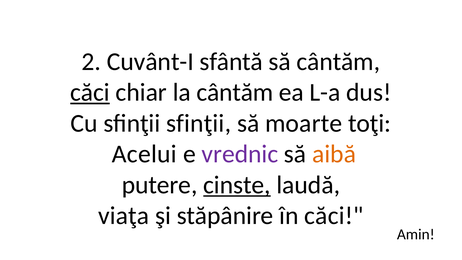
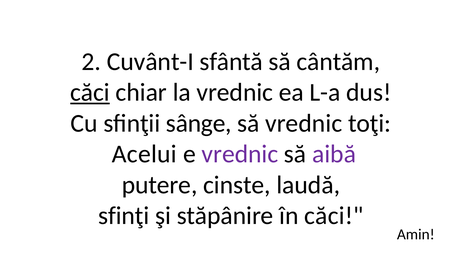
la cântăm: cântăm -> vrednic (235, 92)
sfinţii sfinţii: sfinţii -> sânge (199, 123)
să moarte: moarte -> vrednic (304, 123)
aibă colour: orange -> purple (334, 154)
cinste underline: present -> none (237, 185)
viaţa: viaţa -> sfinţi (124, 216)
